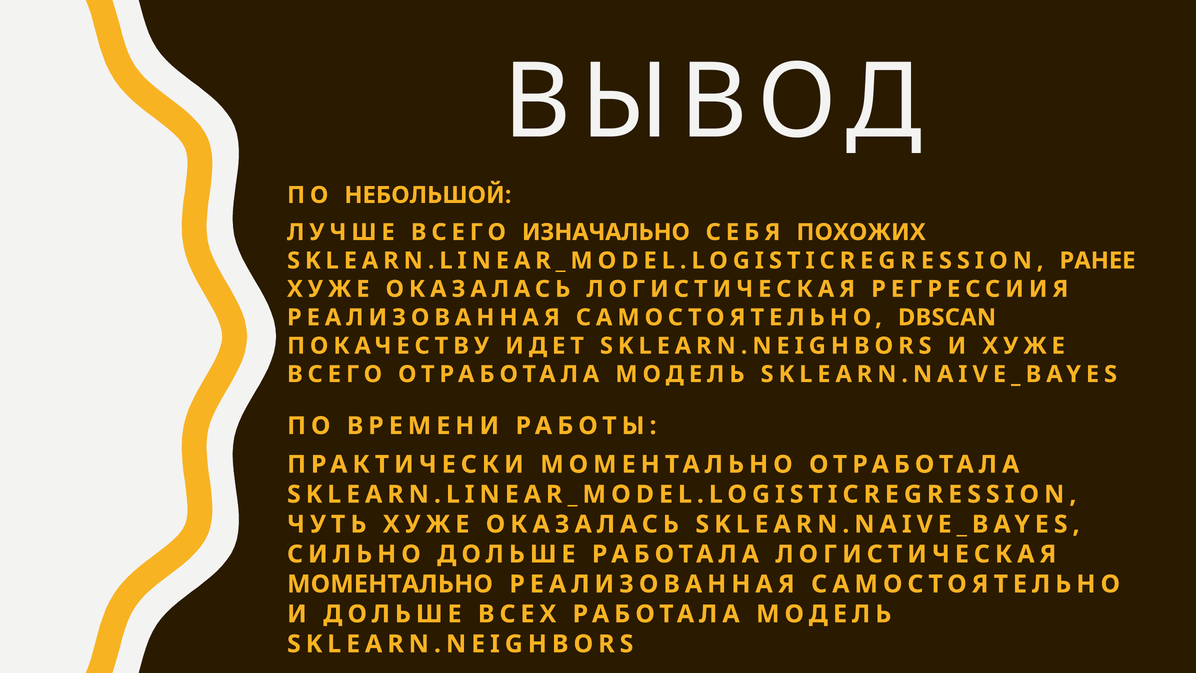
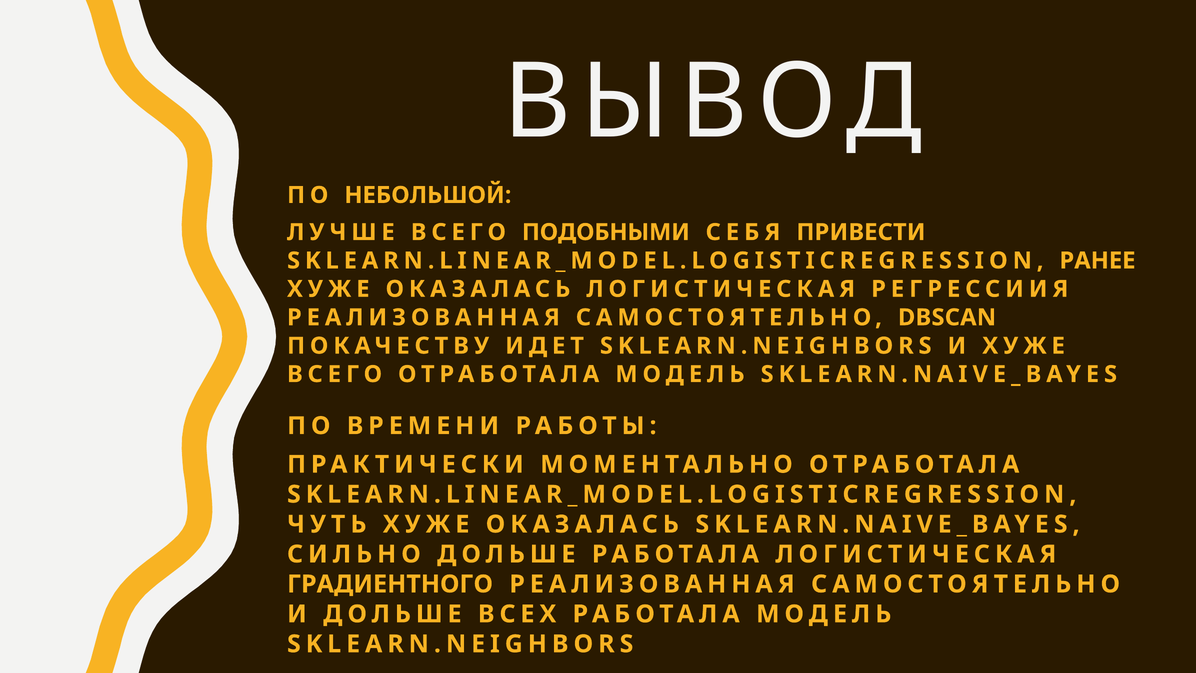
ИЗНАЧАЛЬНО: ИЗНАЧАЛЬНО -> ПОДОБНЫМИ (606, 232)
ПОХОЖИХ: ПОХОЖИХ -> ПРИВЕСТИ (861, 232)
МОМЕНТАЛЬНО: МОМЕНТАЛЬНО -> ГРАДИЕНТНОГО (390, 584)
